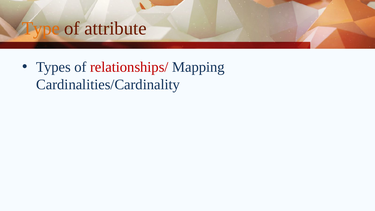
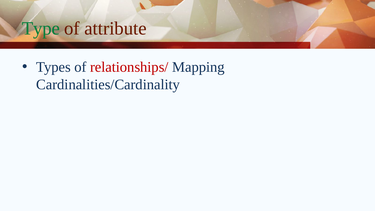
Type colour: orange -> green (41, 28)
